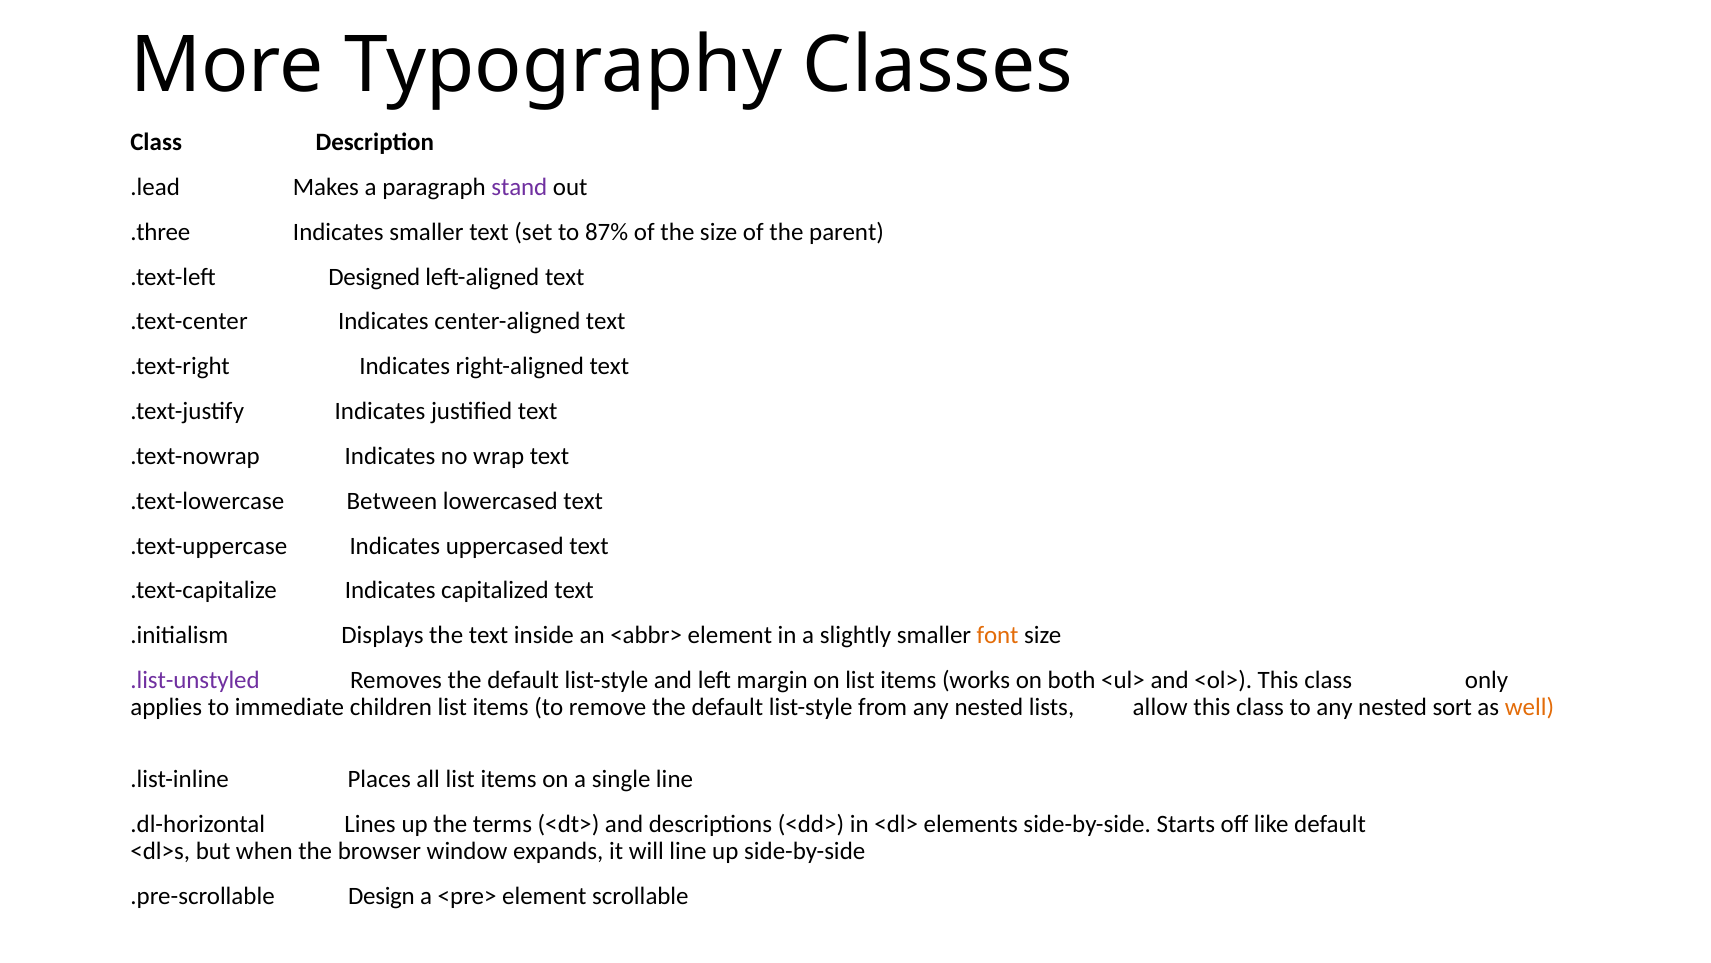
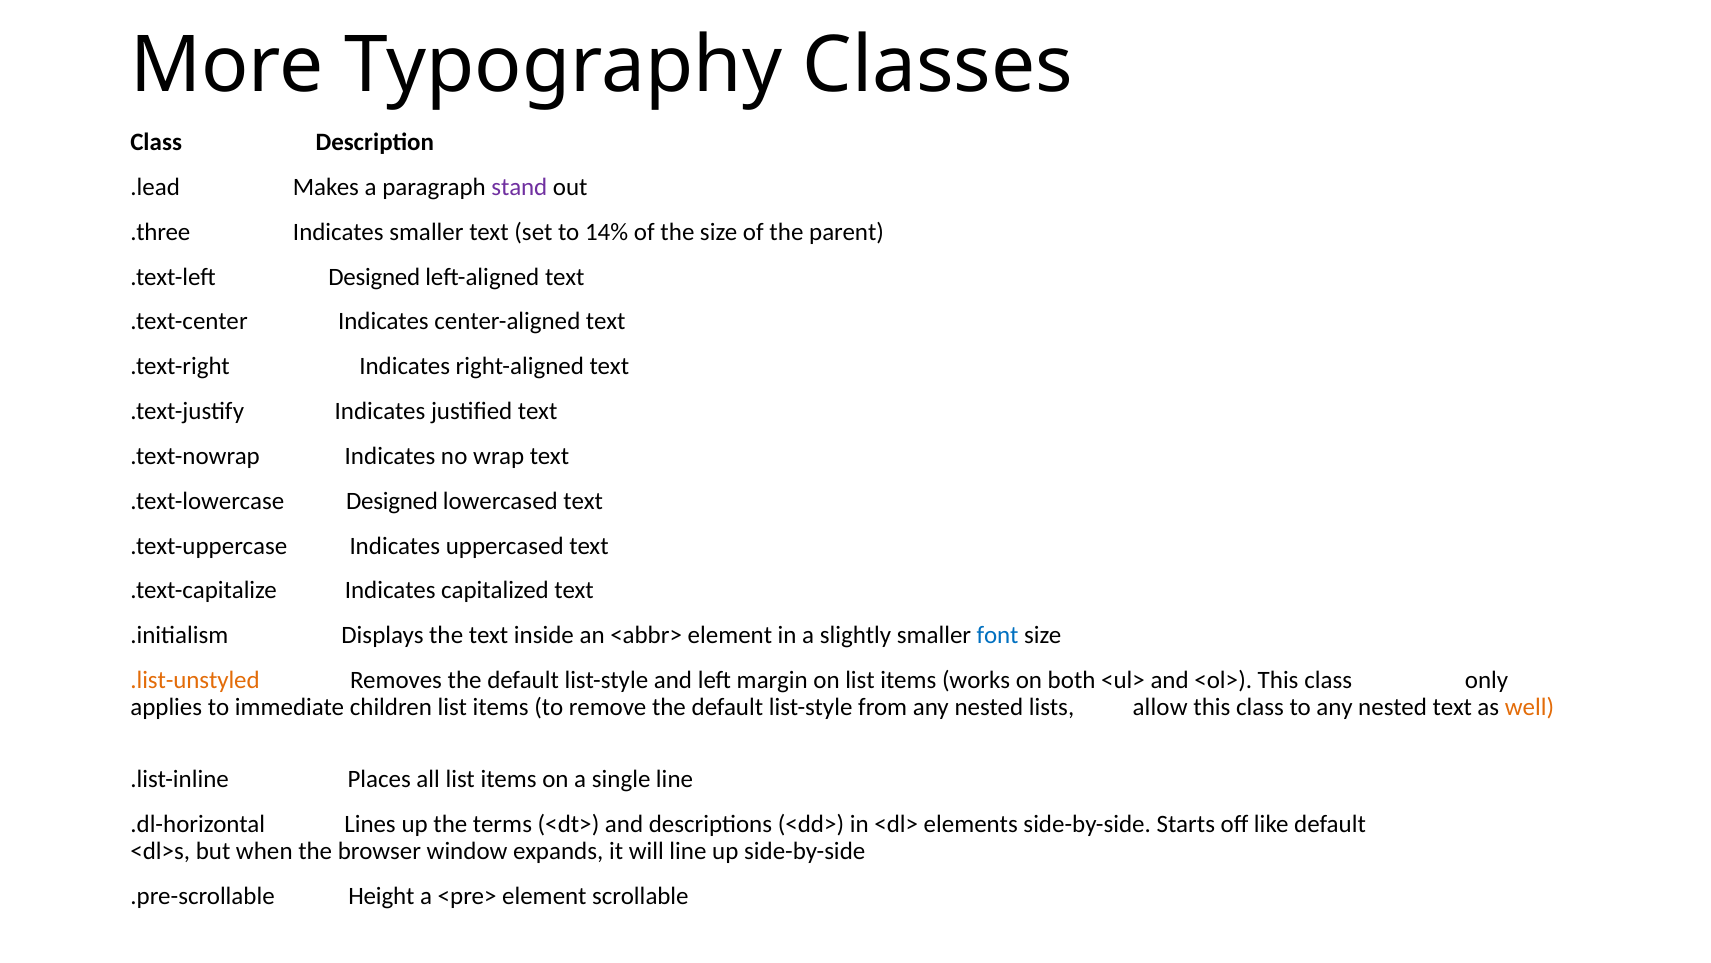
87%: 87% -> 14% (607, 232)
.text-lowercase Between: Between -> Designed (392, 501)
font colour: orange -> blue (998, 635)
.list-unstyled colour: purple -> orange (195, 680)
nested sort: sort -> text (1452, 707)
Design: Design -> Height (381, 895)
